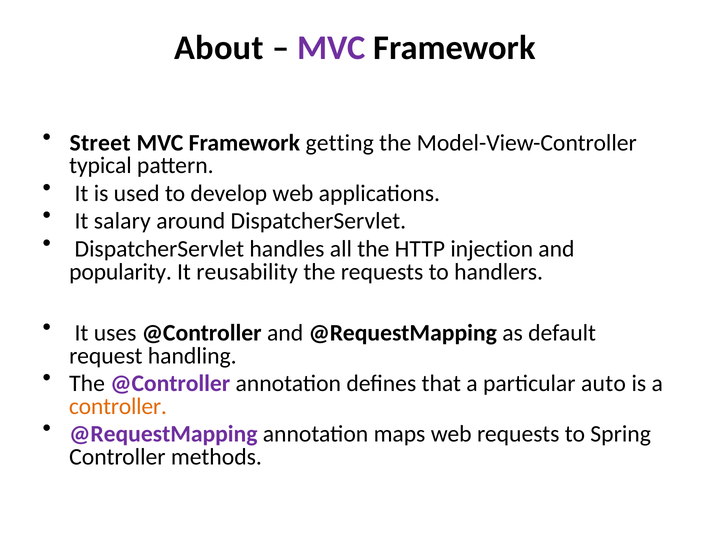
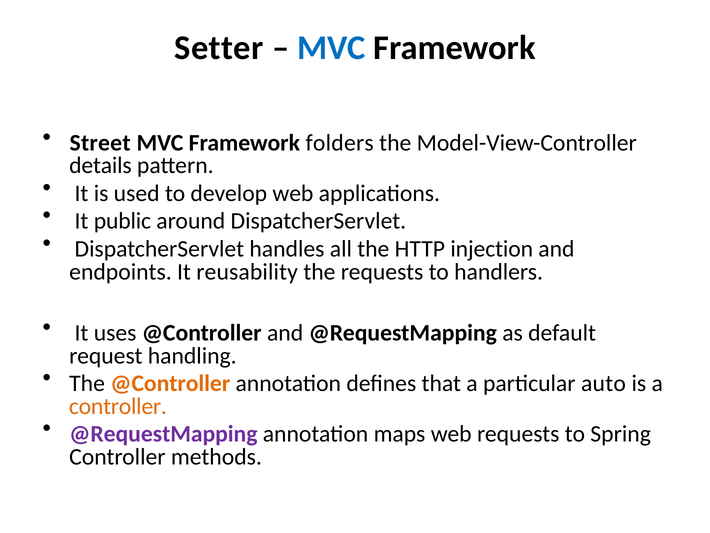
About: About -> Setter (219, 48)
MVC colour: purple -> blue (331, 48)
getting: getting -> folders (340, 143)
typical: typical -> details (100, 165)
salary: salary -> public (122, 221)
popularity: popularity -> endpoints (120, 271)
@Controller colour: purple -> orange (170, 383)
